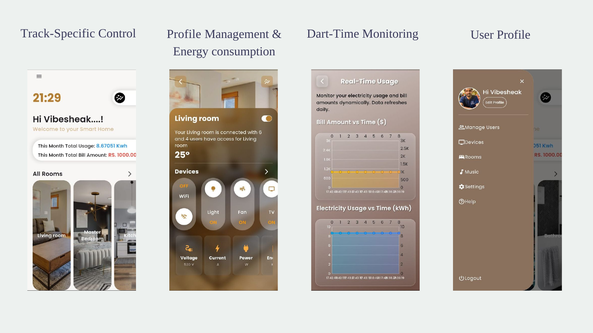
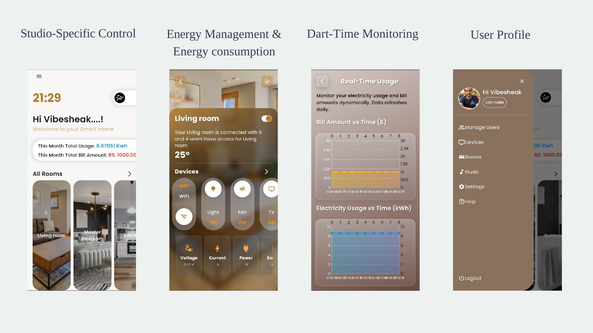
Track-Specific: Track-Specific -> Studio-Specific (58, 33)
Control Profile: Profile -> Energy (184, 34)
